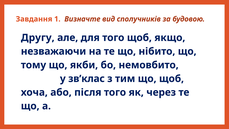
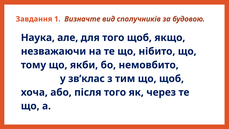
Другу: Другу -> Наука (38, 38)
